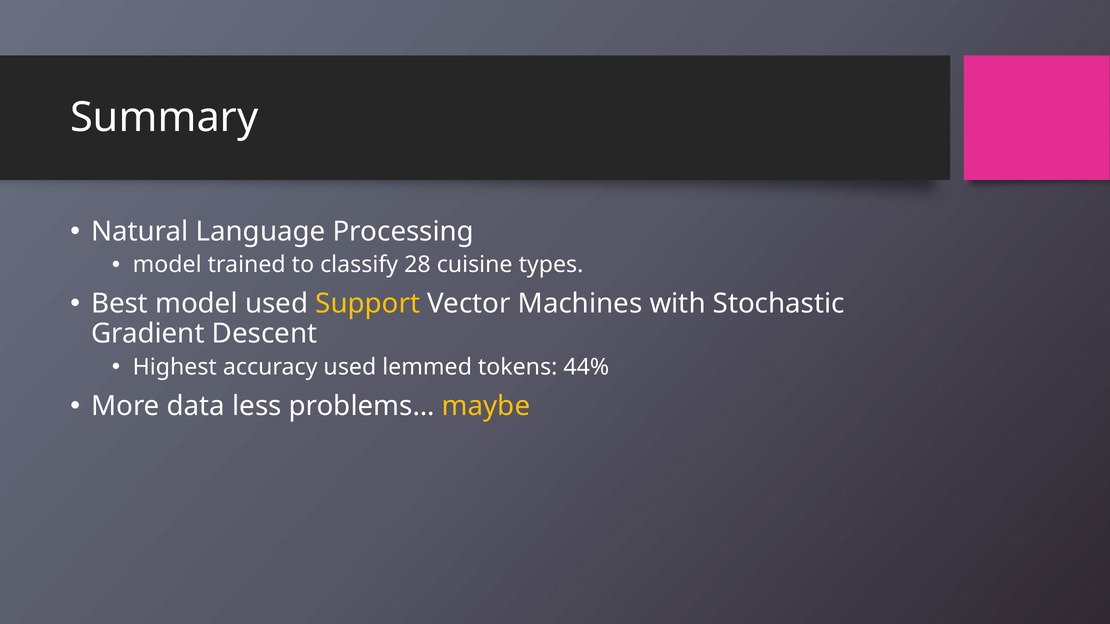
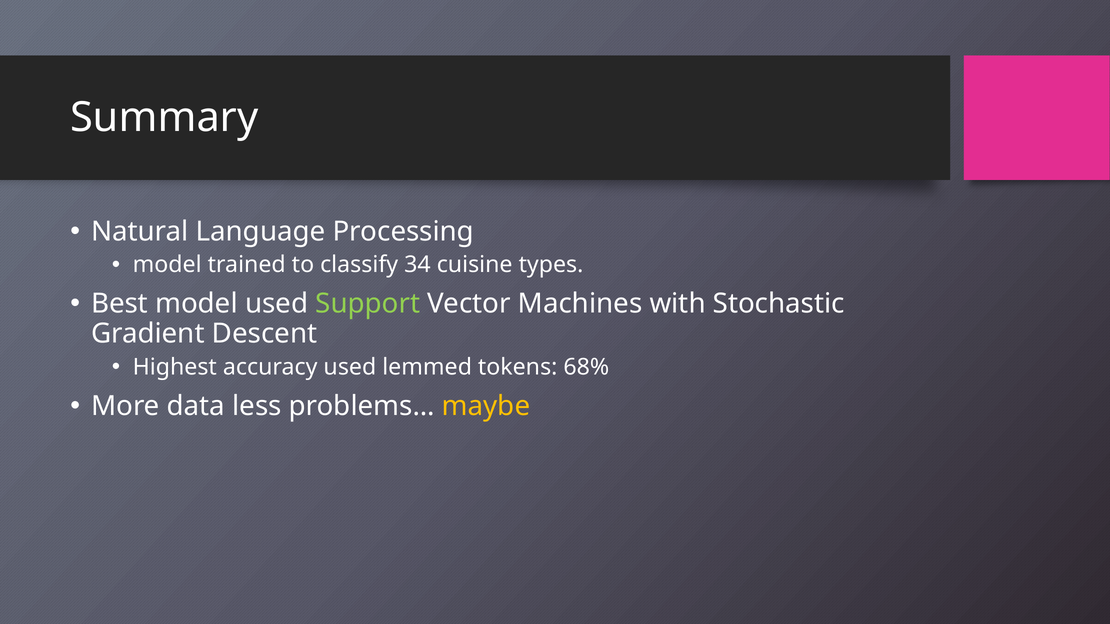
28: 28 -> 34 (417, 265)
Support colour: yellow -> light green (368, 304)
44%: 44% -> 68% (586, 367)
